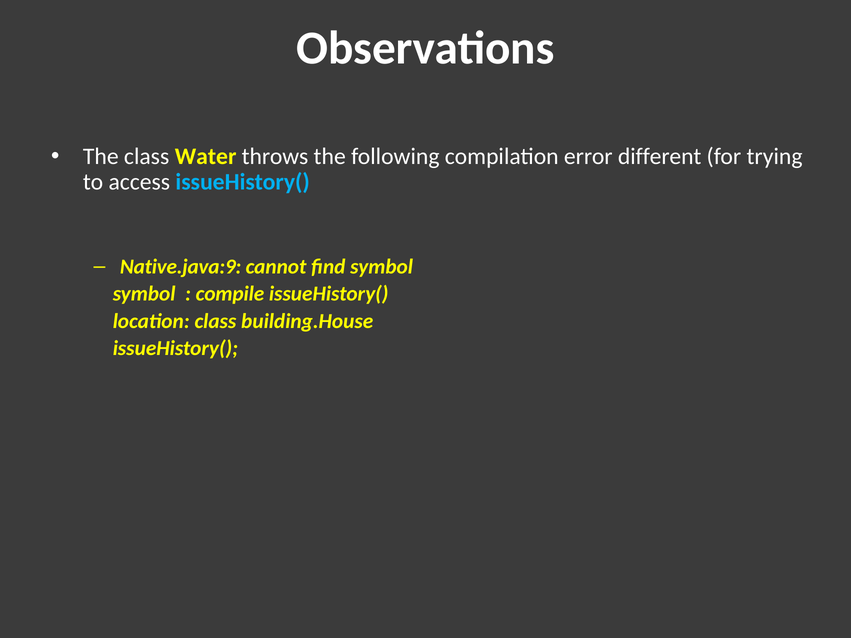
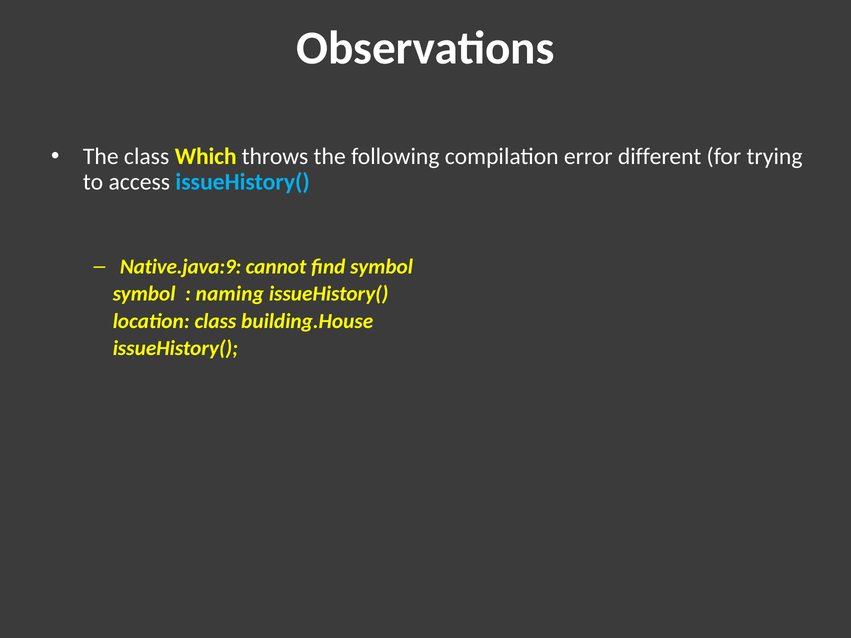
Water: Water -> Which (206, 157)
compile: compile -> naming (230, 294)
